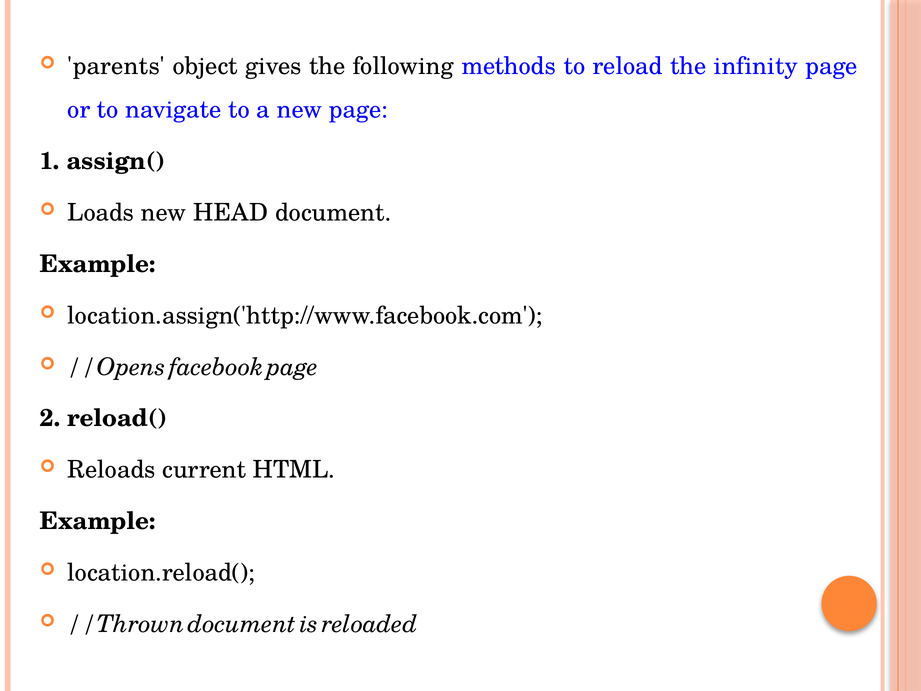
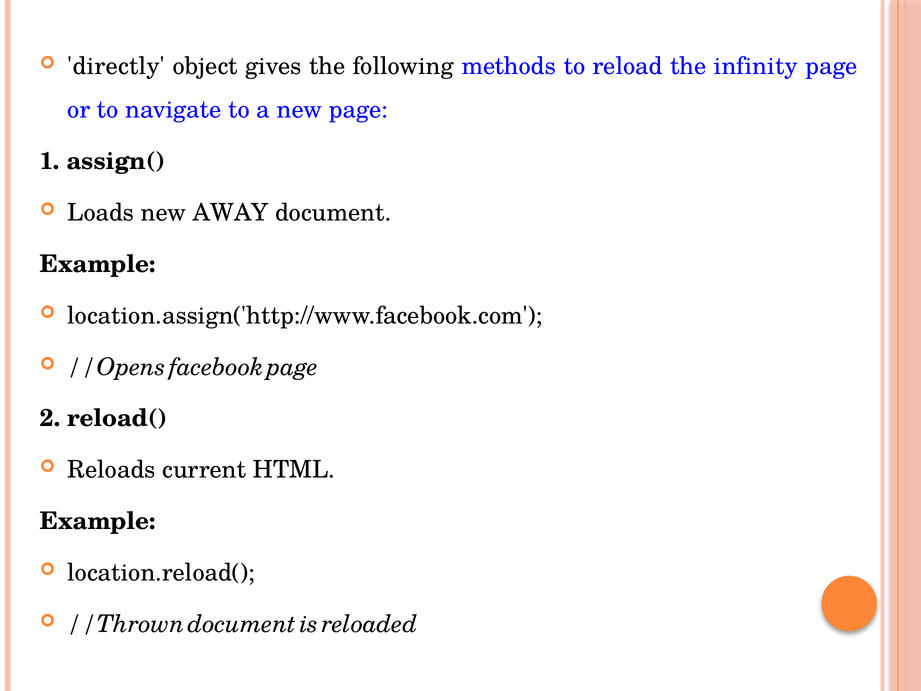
parents: parents -> directly (116, 66)
HEAD: HEAD -> AWAY (231, 213)
